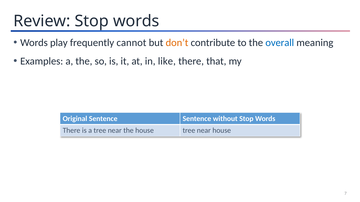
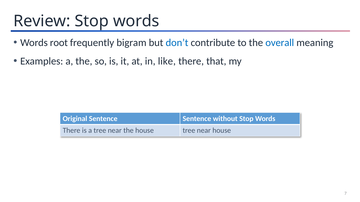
play: play -> root (59, 43)
cannot: cannot -> bigram (131, 43)
don’t colour: orange -> blue (177, 43)
